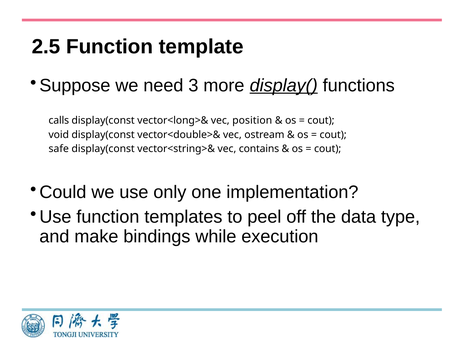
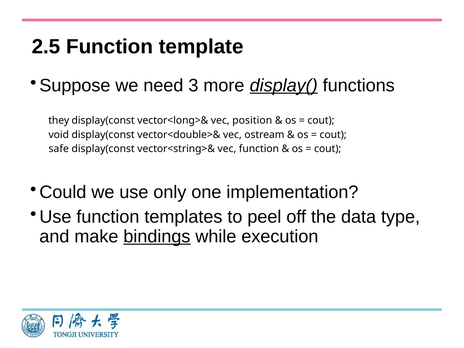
calls: calls -> they (59, 120)
vec contains: contains -> function (259, 149)
bindings underline: none -> present (157, 236)
